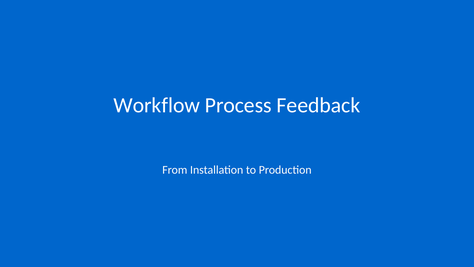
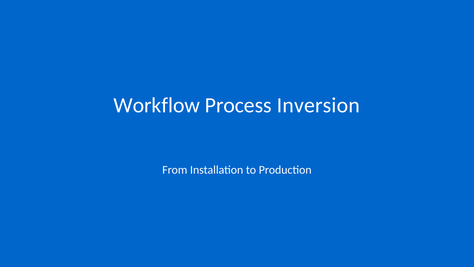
Feedback: Feedback -> Inversion (318, 105)
